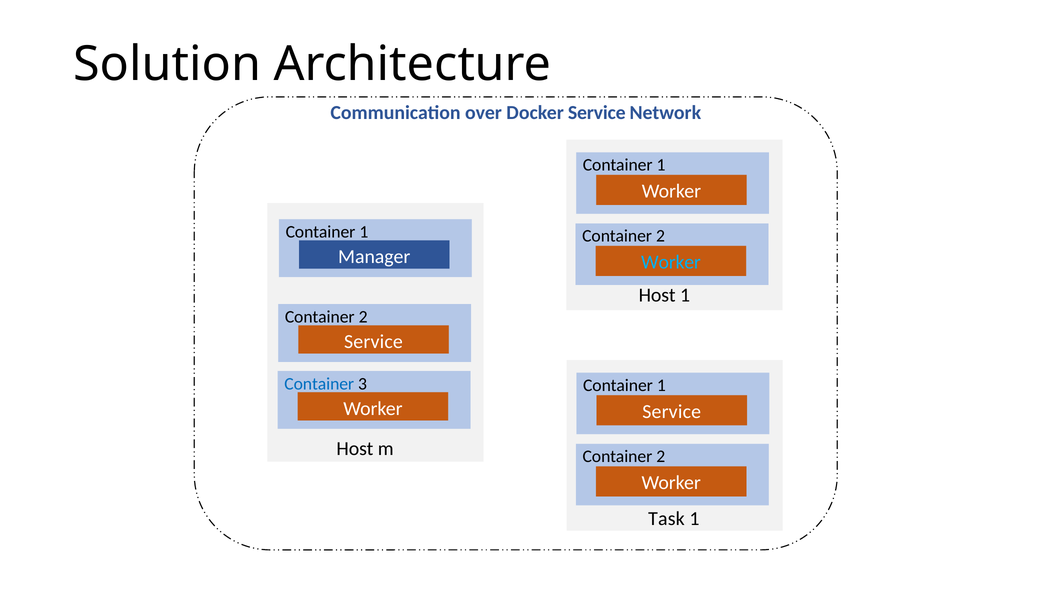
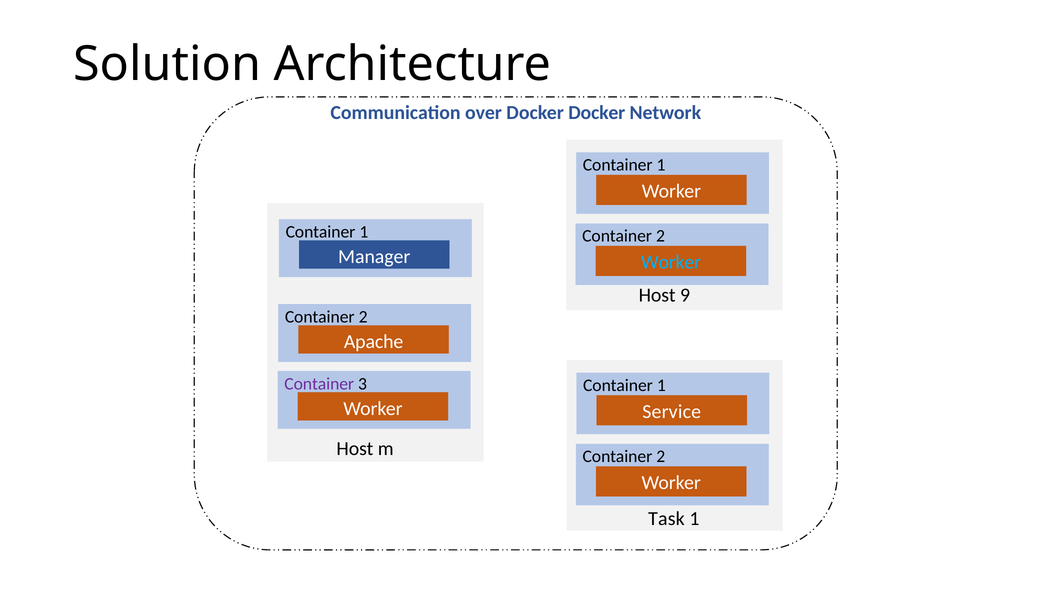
Docker Service: Service -> Docker (597, 113)
Host 1: 1 -> 9 (685, 296)
Service: Service -> Apache (374, 342)
Container colour: blue -> purple (319, 384)
